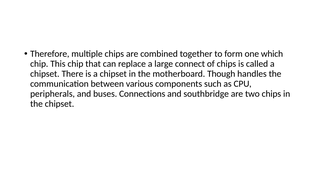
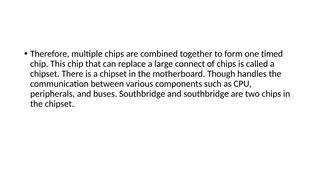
which: which -> timed (272, 54)
buses Connections: Connections -> Southbridge (142, 94)
